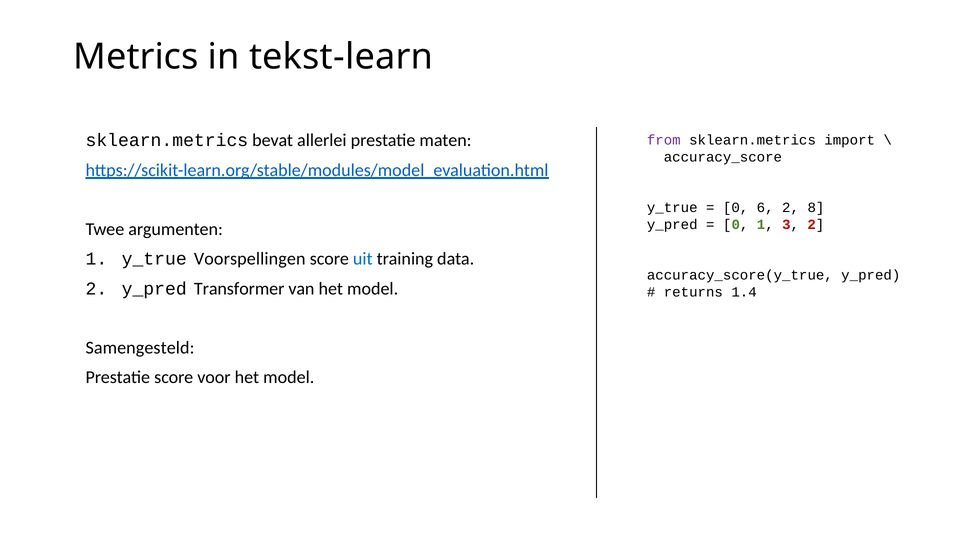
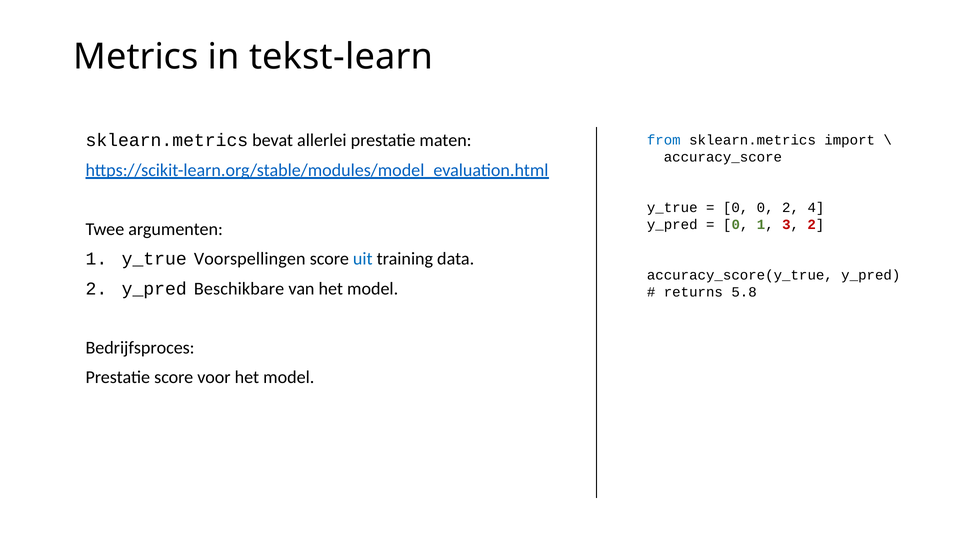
from colour: purple -> blue (664, 140)
0 6: 6 -> 0 (765, 208)
8: 8 -> 4 (816, 208)
Transformer: Transformer -> Beschikbare (239, 289)
1.4: 1.4 -> 5.8 (744, 292)
Samengesteld: Samengesteld -> Bedrijfsproces (140, 348)
